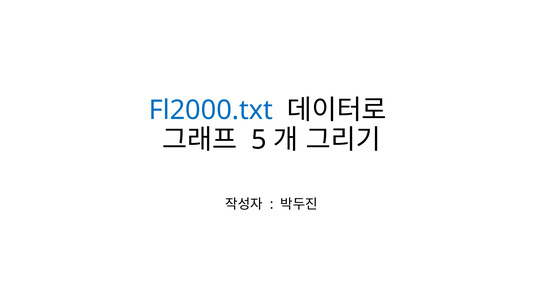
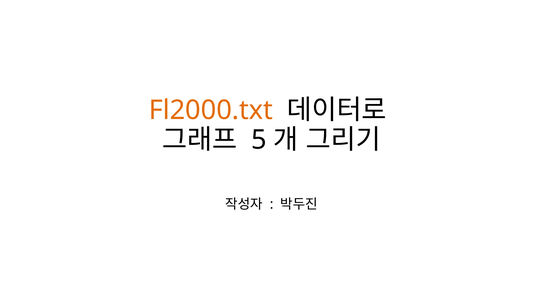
Fl2000.txt colour: blue -> orange (211, 110)
